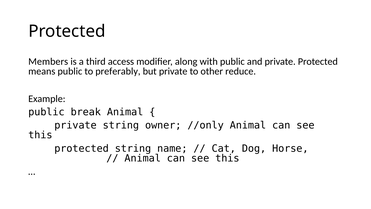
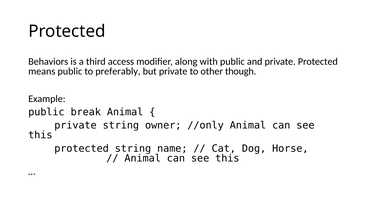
Members: Members -> Behaviors (48, 61)
reduce: reduce -> though (241, 71)
